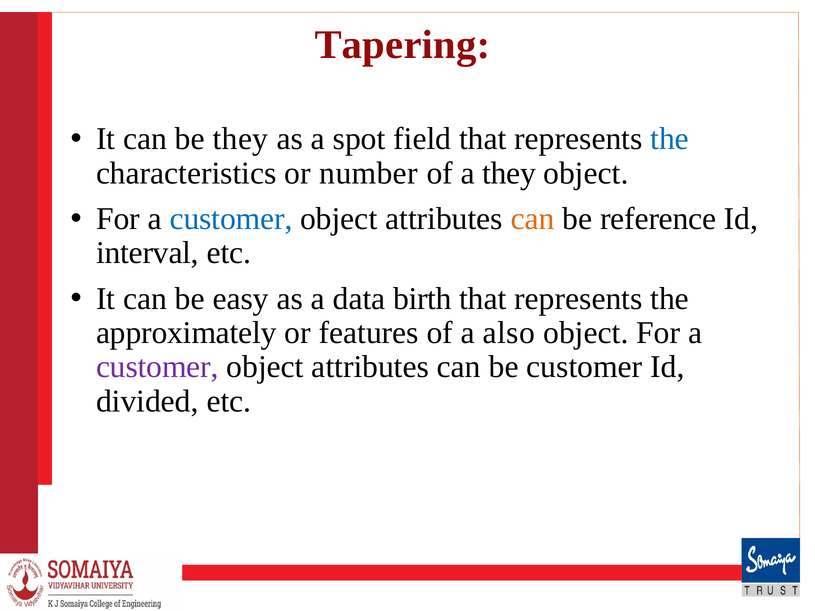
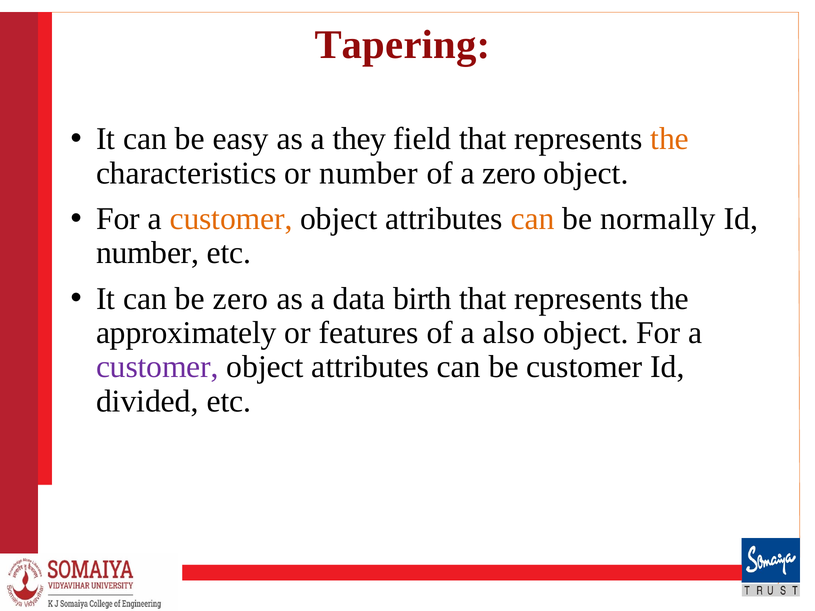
be they: they -> easy (241, 139)
spot: spot -> they (359, 139)
the colour: blue -> orange (670, 139)
a they: they -> zero (509, 173)
customer colour: blue -> orange (231, 219)
reference: reference -> normally (658, 219)
interval: interval -> number (147, 253)
be easy: easy -> zero (241, 299)
